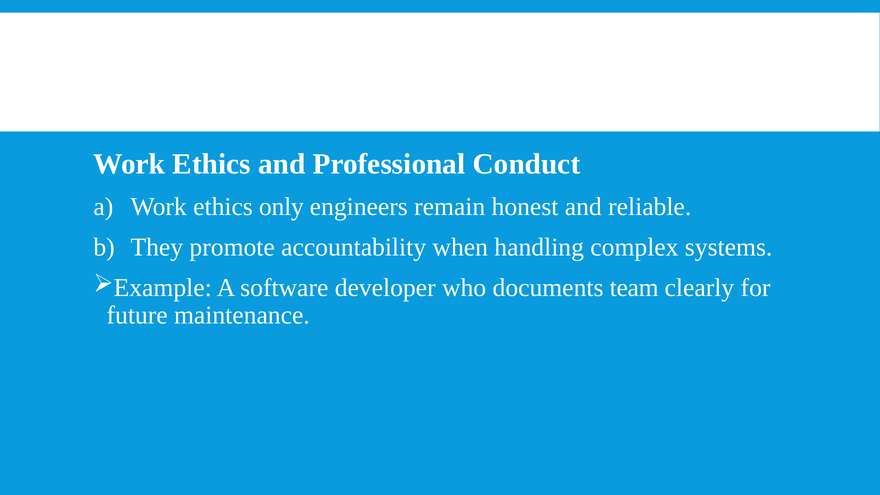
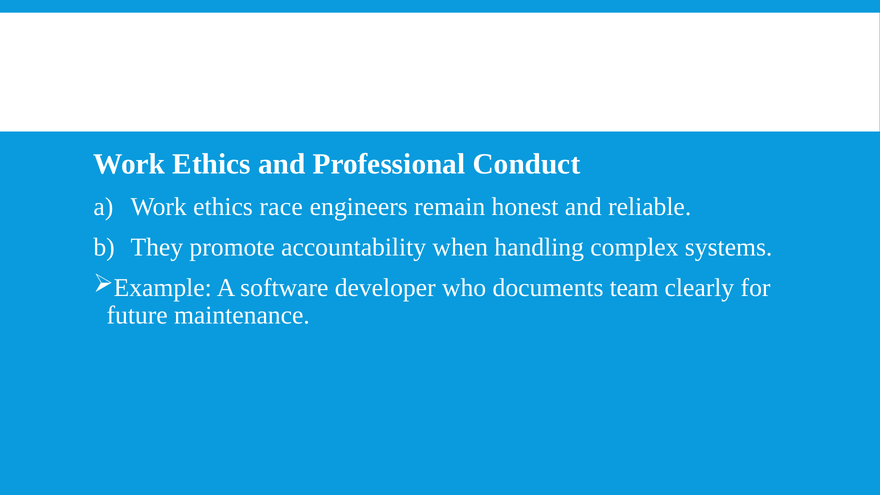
only: only -> race (281, 207)
